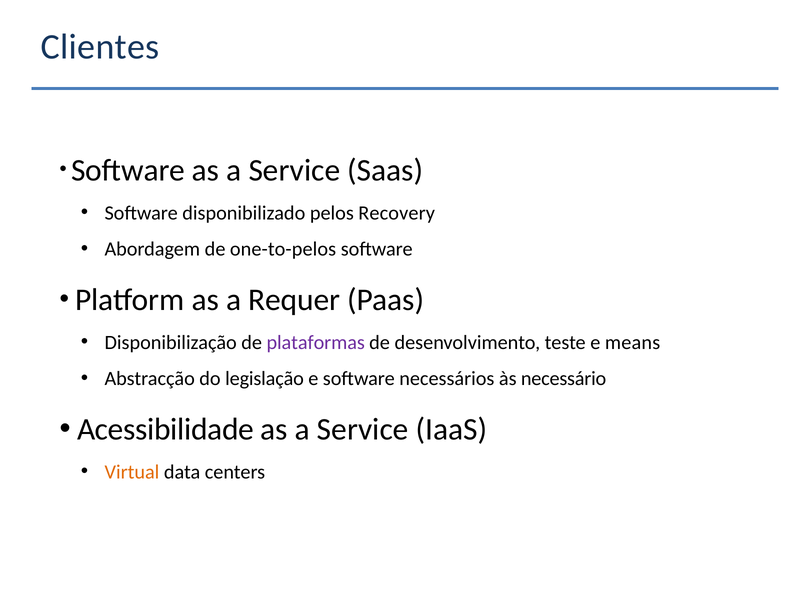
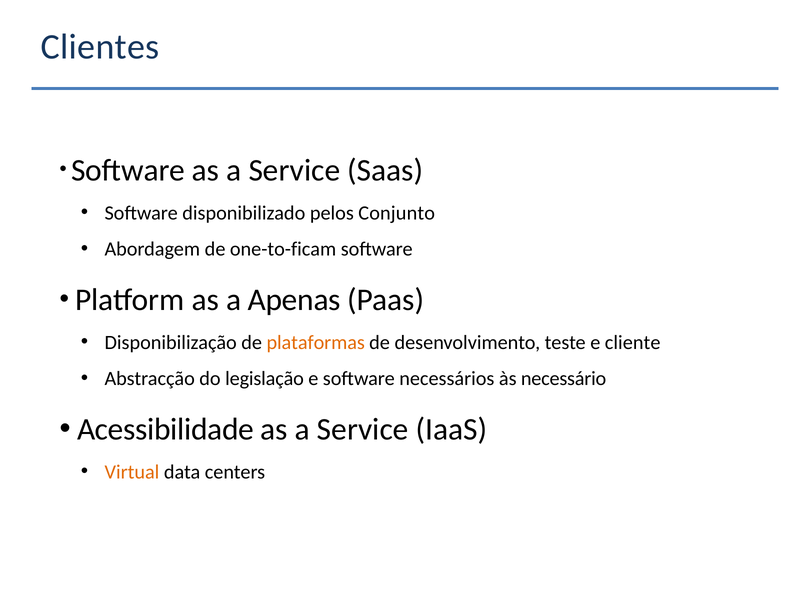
Recovery: Recovery -> Conjunto (397, 213)
one-to-pelos: one-to-pelos -> one-to-ficam (283, 249)
Requer: Requer -> Apenas (294, 300)
plataformas colour: purple -> orange (316, 343)
means: means -> cliente (633, 343)
